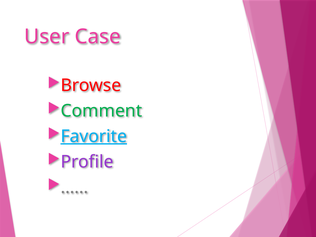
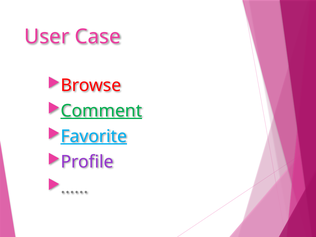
Comment underline: none -> present (101, 111)
